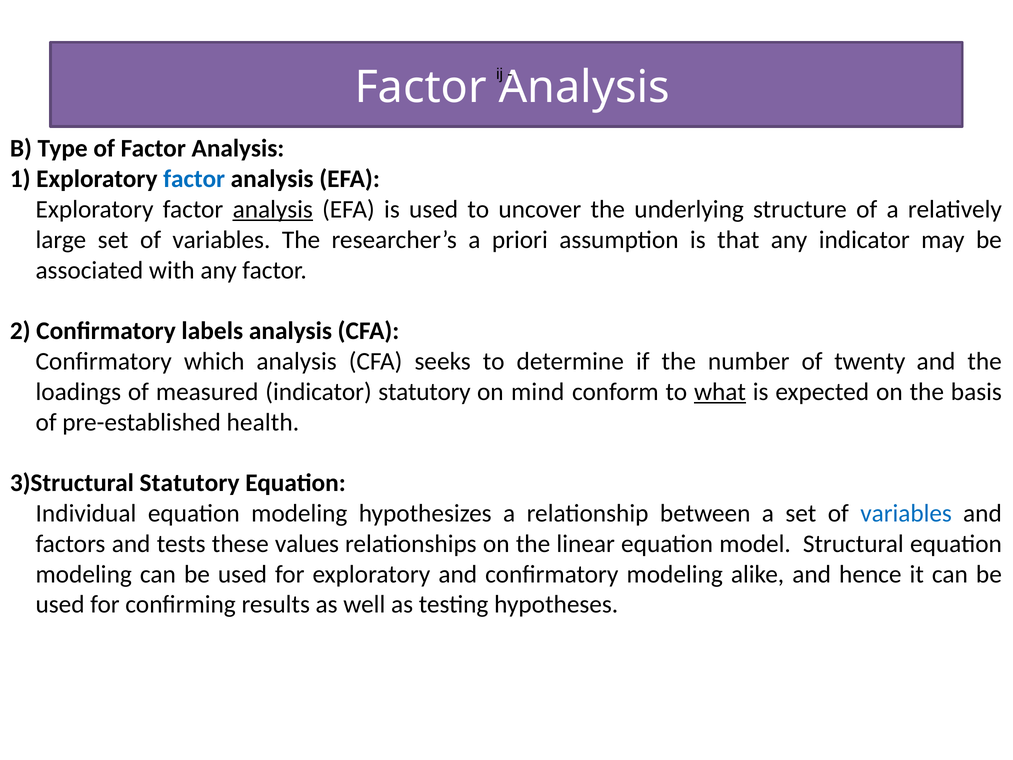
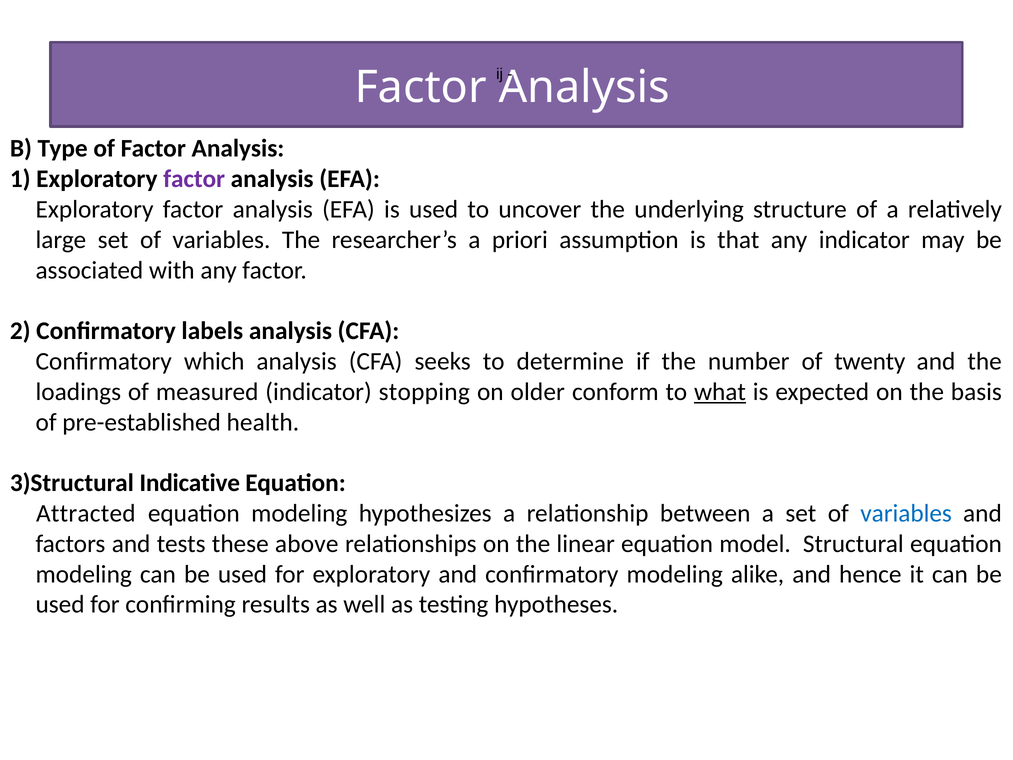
factor colour: blue -> purple (194, 179)
analysis underline: present -> none (273, 209)
indicator statutory: statutory -> stopping (424, 392)
mind: mind -> older (538, 392)
3)Structural Statutory: Statutory -> Indicative (190, 483)
Individual: Individual -> Attracted (86, 513)
values: values -> above (307, 544)
